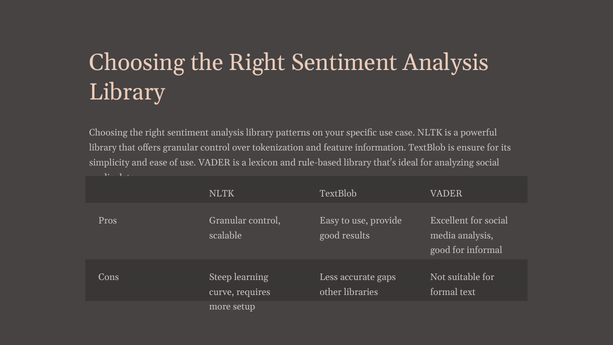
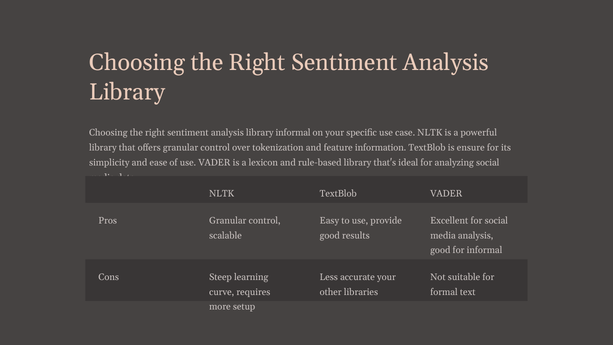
library patterns: patterns -> informal (293, 133)
accurate gaps: gaps -> your (386, 277)
